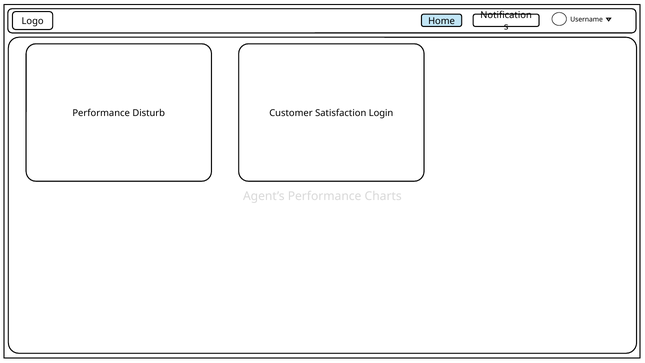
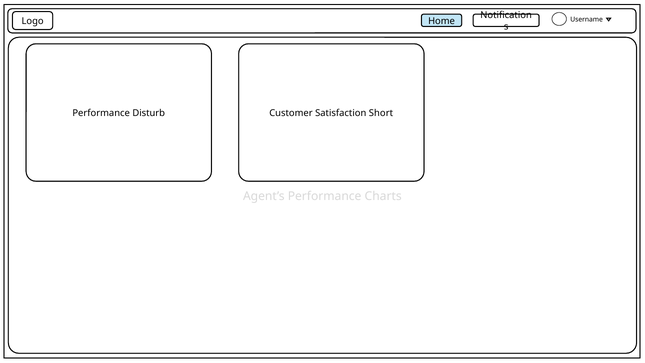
Login: Login -> Short (381, 113)
